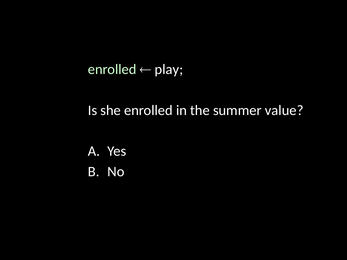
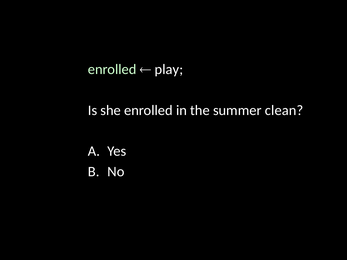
value: value -> clean (284, 110)
